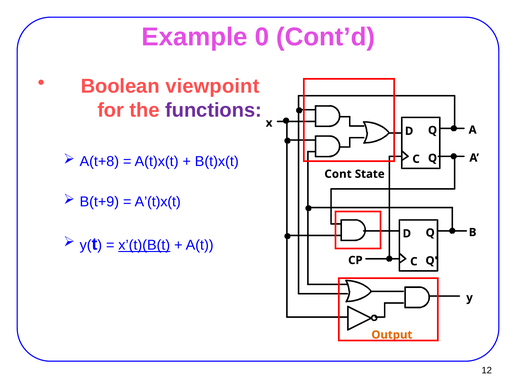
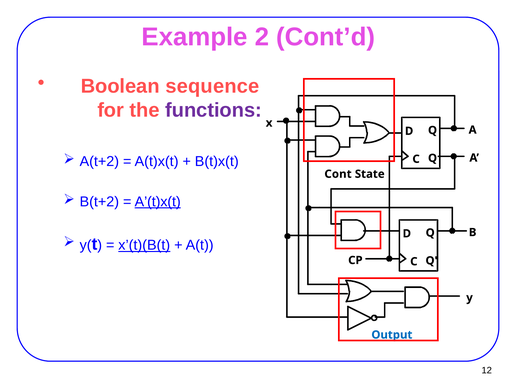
0: 0 -> 2 (262, 37)
viewpoint: viewpoint -> sequence (212, 86)
A(t+8: A(t+8 -> A(t+2 (99, 162)
B(t+9: B(t+9 -> B(t+2 (99, 202)
A’(t)x(t underline: none -> present (158, 202)
Output colour: orange -> blue (392, 335)
